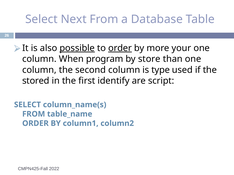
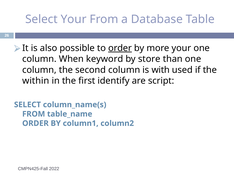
Select Next: Next -> Your (74, 19)
possible underline: present -> none (77, 48)
program: program -> keyword (105, 59)
type: type -> with (161, 70)
stored: stored -> within (36, 81)
